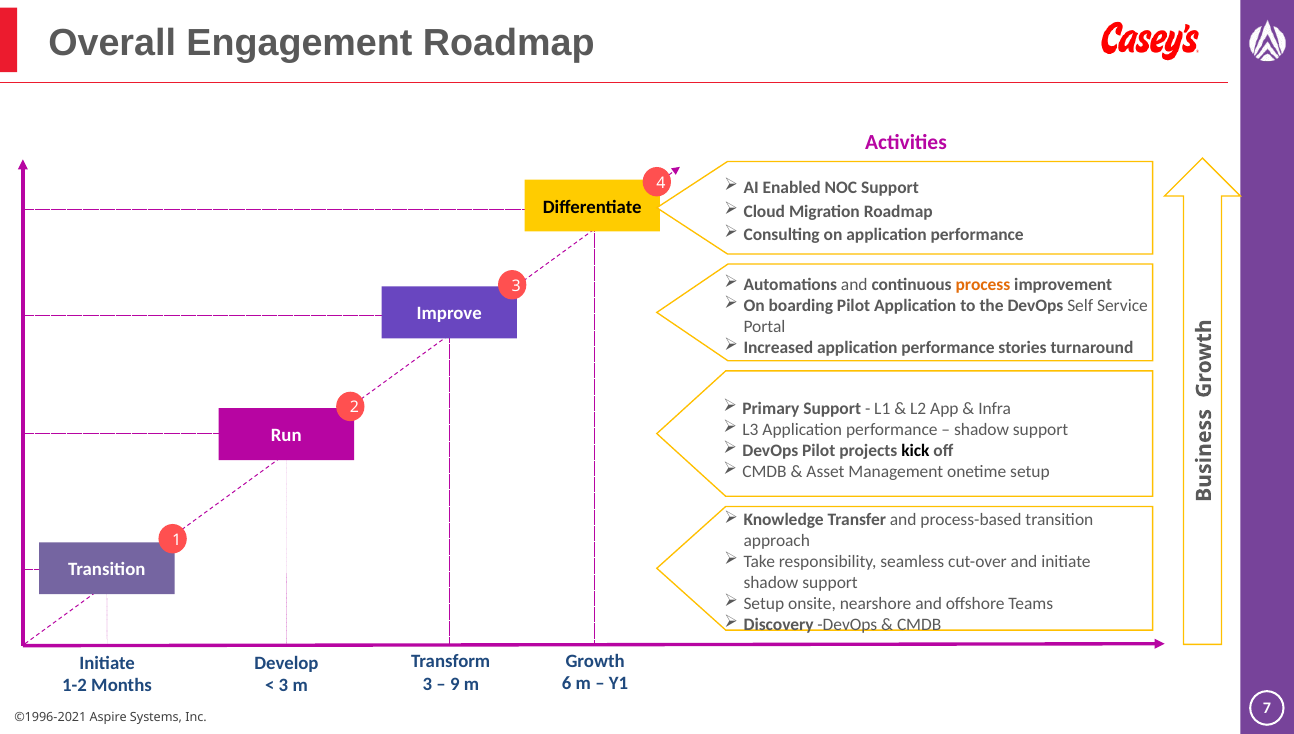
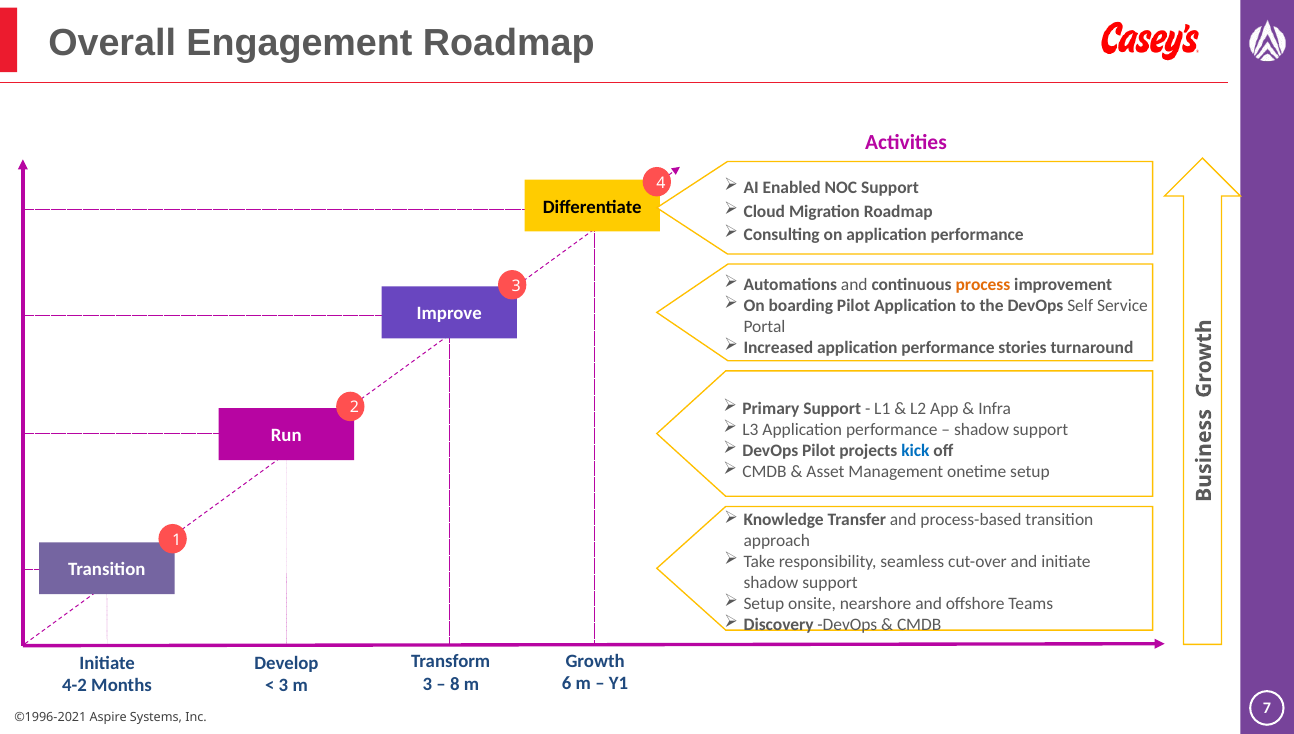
kick colour: black -> blue (915, 451)
9: 9 -> 8 (455, 684)
1-2: 1-2 -> 4-2 (75, 686)
